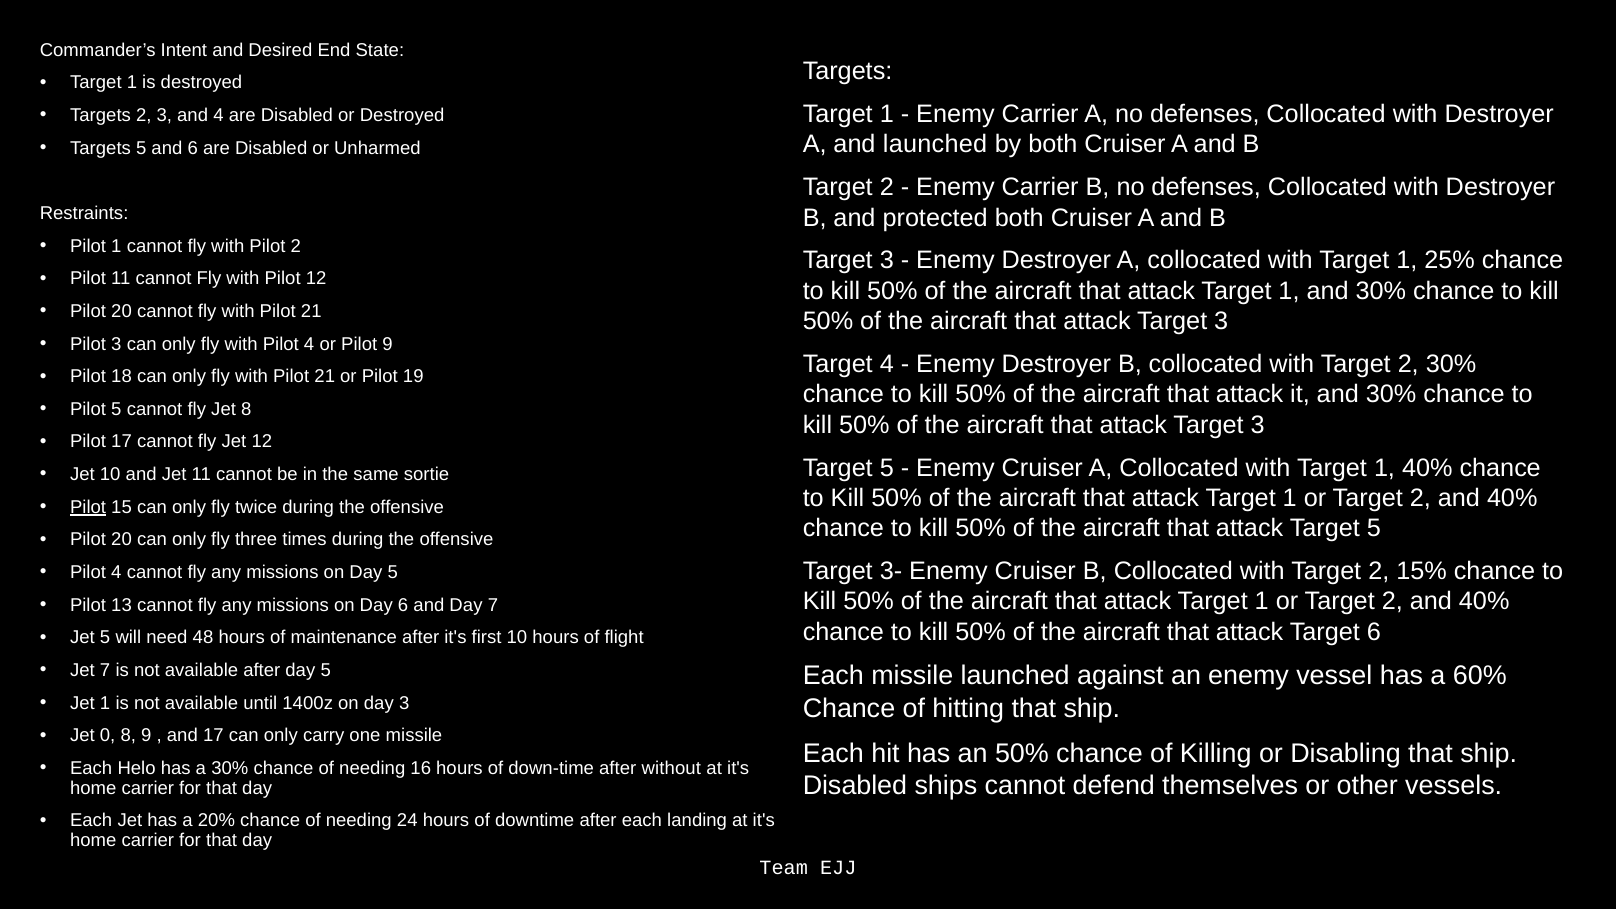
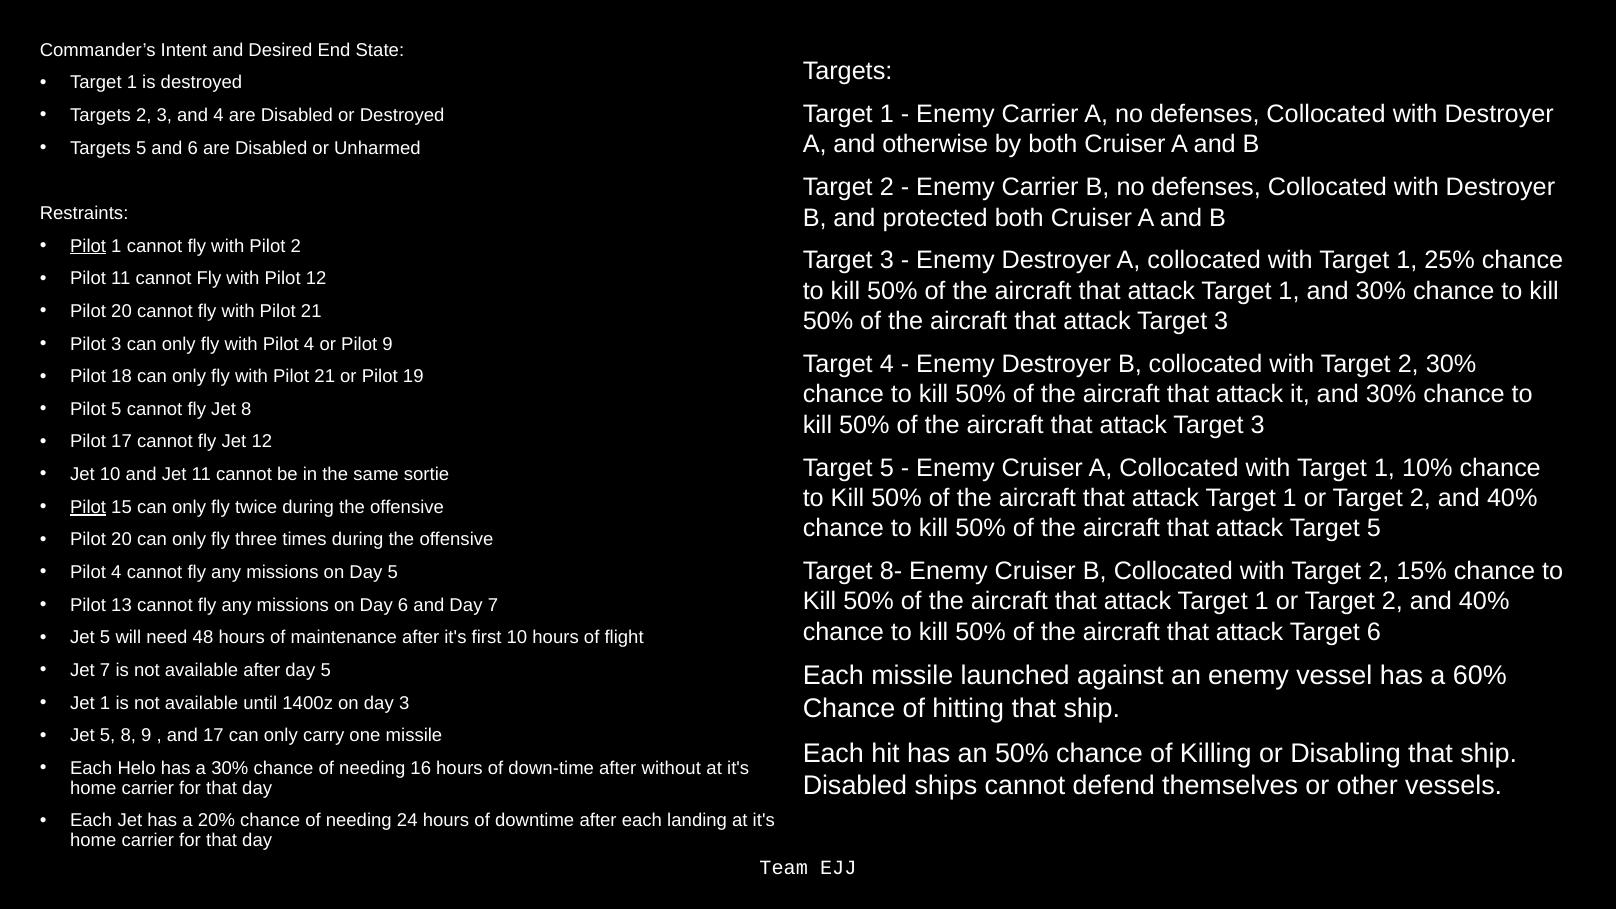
and launched: launched -> otherwise (935, 144)
Pilot underline: none -> present (88, 246)
1 40%: 40% -> 10% (1427, 468)
3-: 3- -> 8- (891, 571)
0: 0 -> 5 (108, 736)
